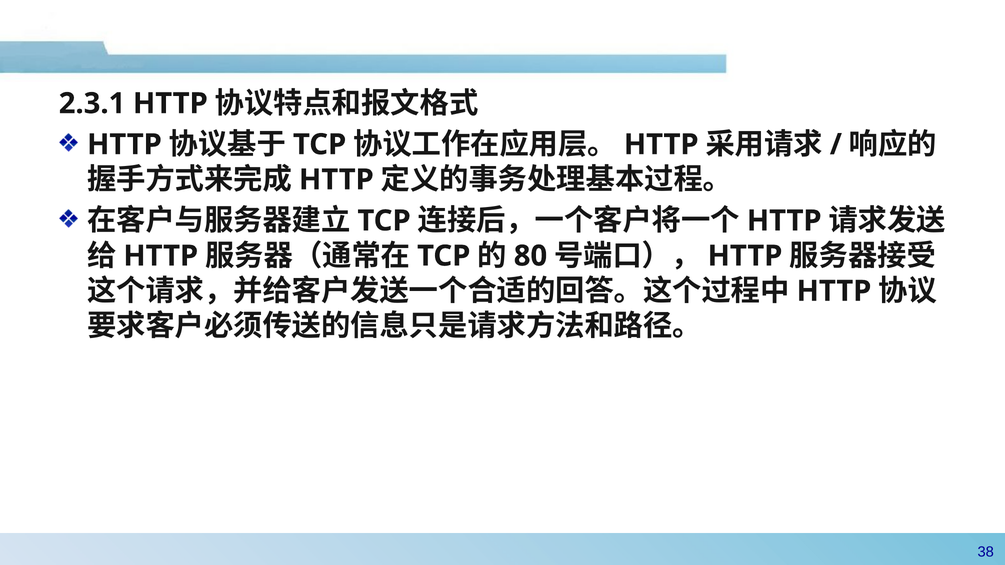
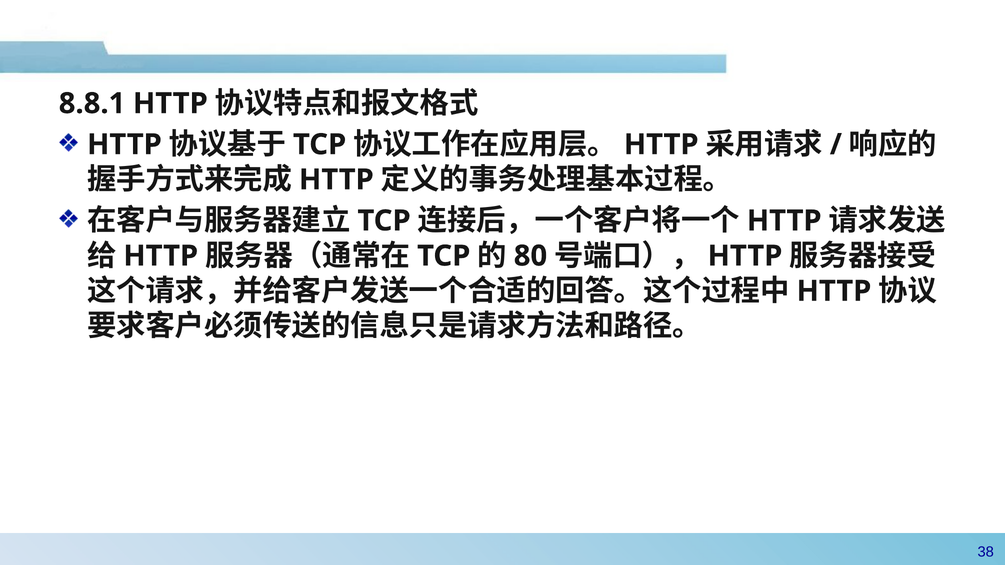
2.3.1: 2.3.1 -> 8.8.1 (92, 104)
